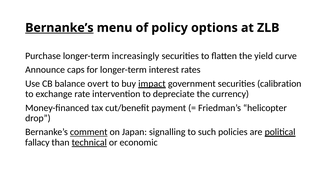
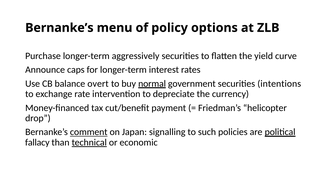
Bernanke’s underline: present -> none (59, 28)
increasingly: increasingly -> aggressively (136, 56)
impact: impact -> normal (152, 84)
calibration: calibration -> intentions (279, 84)
